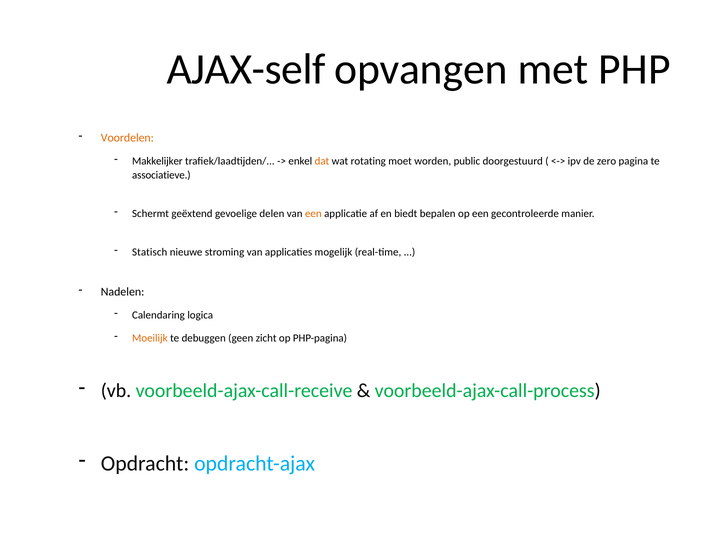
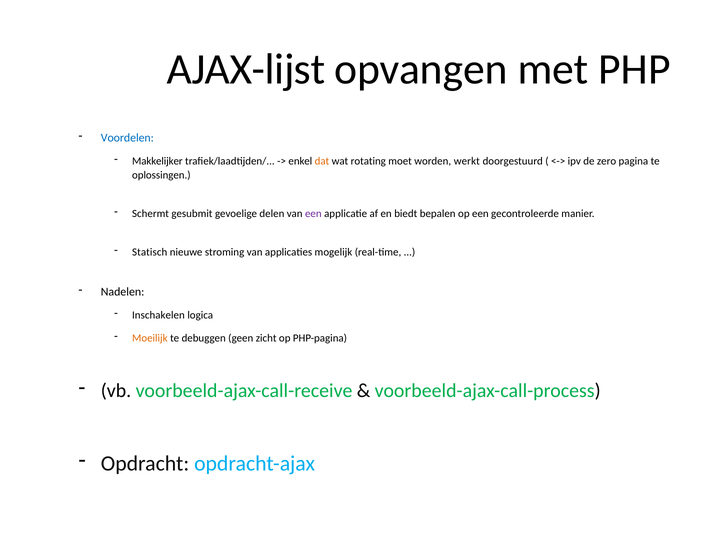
AJAX-self: AJAX-self -> AJAX-lijst (246, 69)
Voordelen colour: orange -> blue (127, 138)
public: public -> werkt (467, 161)
associatieve: associatieve -> oplossingen (161, 175)
geëxtend: geëxtend -> gesubmit (192, 213)
een colour: orange -> purple (313, 213)
Calendaring: Calendaring -> Inschakelen (158, 315)
